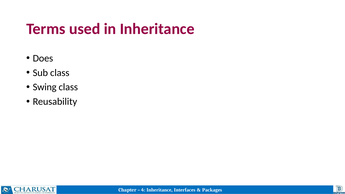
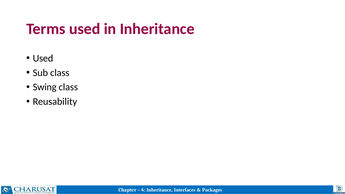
Does: Does -> Used (43, 58)
